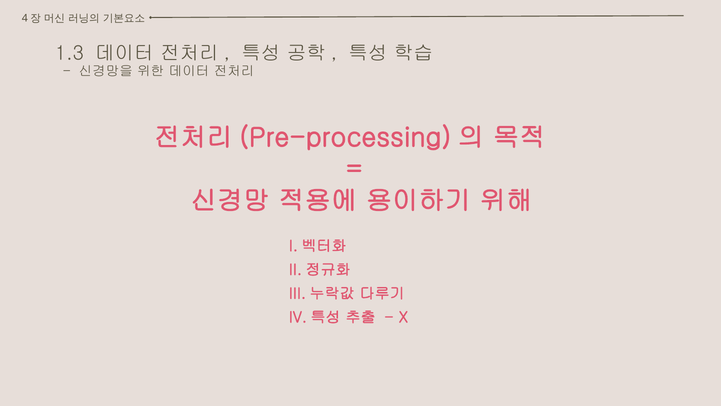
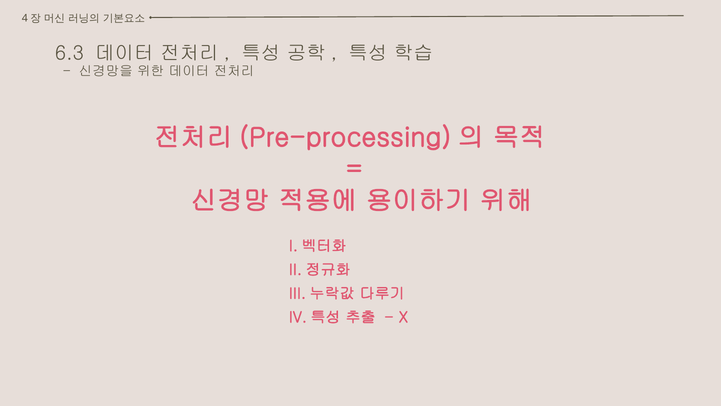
1.3: 1.3 -> 6.3 (69, 53)
